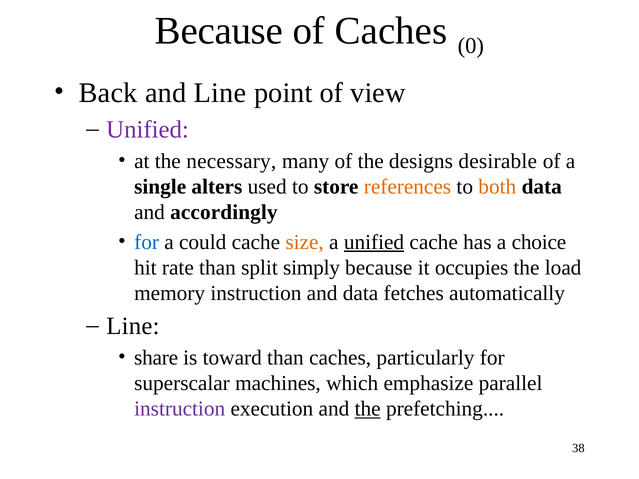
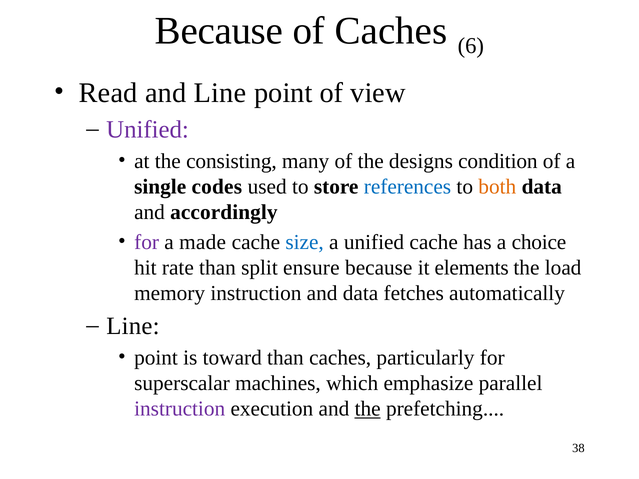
0: 0 -> 6 (471, 46)
Back: Back -> Read (108, 93)
necessary: necessary -> consisting (231, 161)
desirable: desirable -> condition (498, 161)
alters: alters -> codes (217, 187)
references colour: orange -> blue (407, 187)
for colour: blue -> purple (147, 242)
could: could -> made (203, 242)
size colour: orange -> blue (305, 242)
unified underline: present -> none (374, 242)
simply: simply -> ensure (311, 268)
occupies: occupies -> elements (472, 268)
share: share -> point (156, 358)
